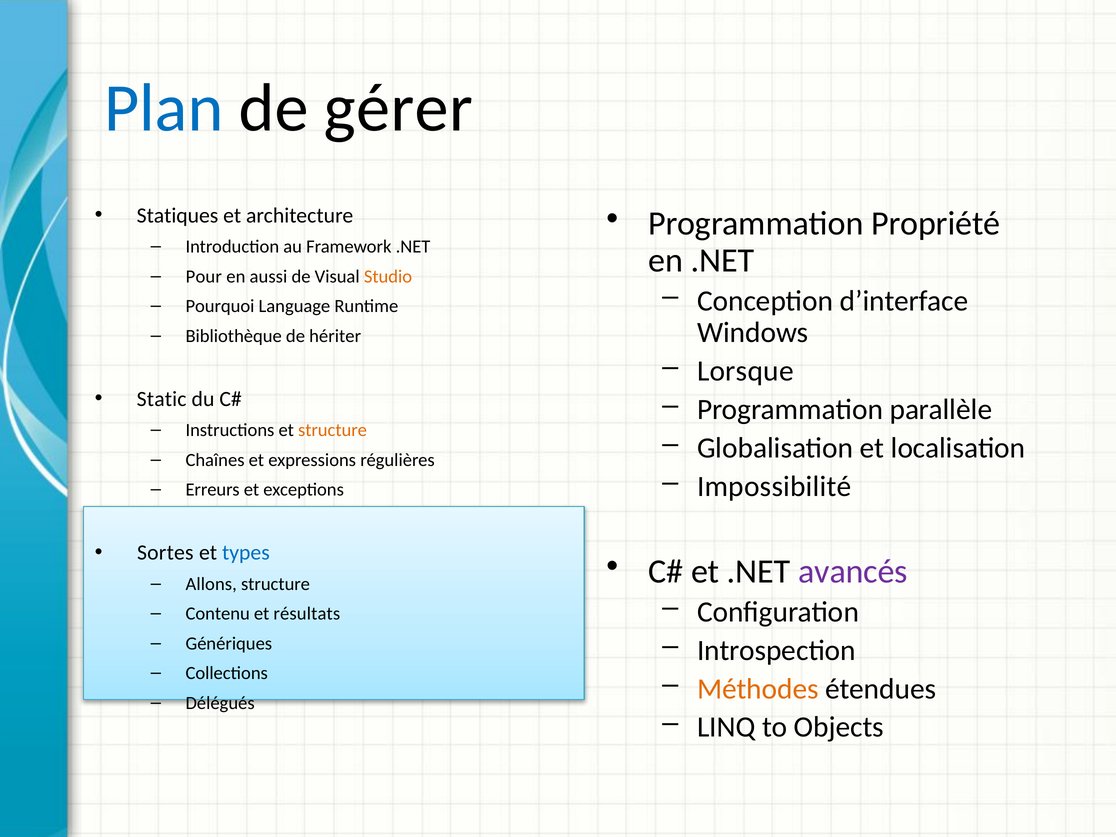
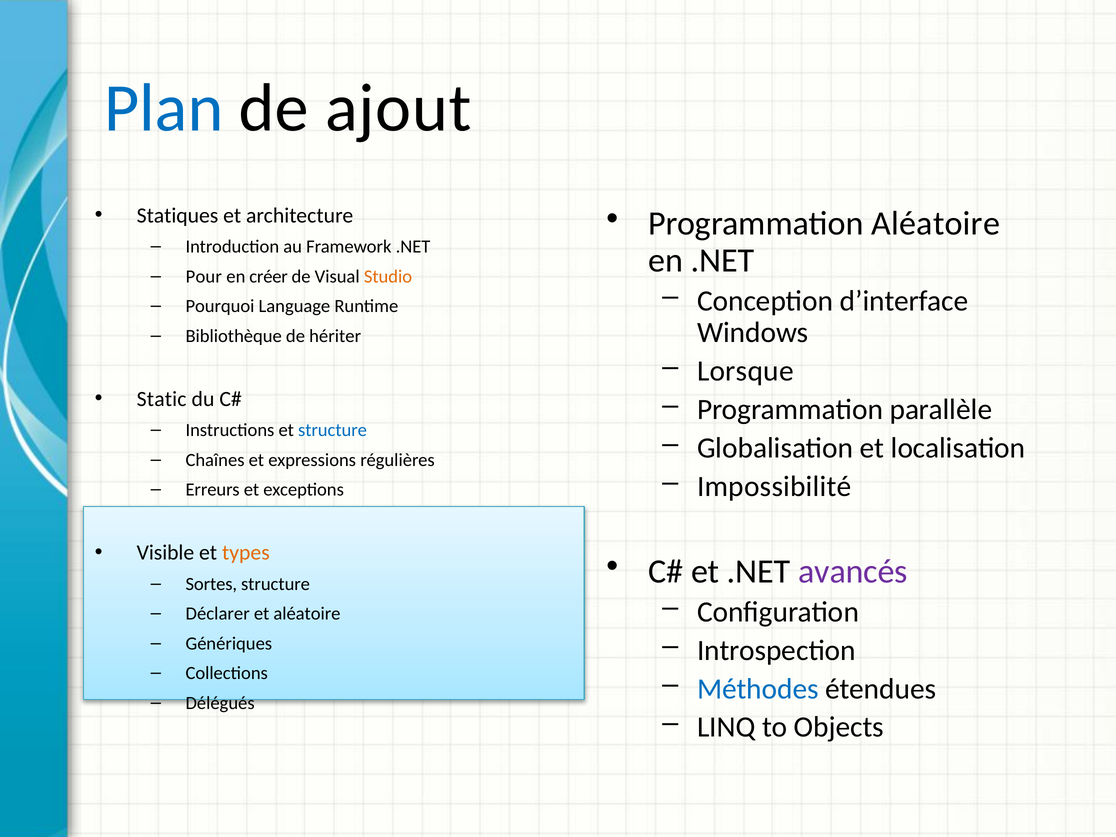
gérer: gérer -> ajout (398, 108)
Programmation Propriété: Propriété -> Aléatoire (936, 224)
aussi: aussi -> créer (269, 277)
structure colour: orange -> blue (332, 430)
Sortes: Sortes -> Visible (165, 553)
types colour: blue -> orange (246, 553)
Allons: Allons -> Sortes (211, 584)
Contenu: Contenu -> Déclarer (218, 614)
et résultats: résultats -> aléatoire (307, 614)
Méthodes colour: orange -> blue (758, 689)
